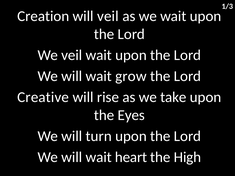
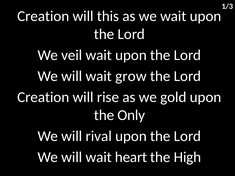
will veil: veil -> this (108, 16)
Creative: Creative -> Creation (43, 97)
take: take -> gold (173, 97)
Eyes: Eyes -> Only (131, 115)
turn: turn -> rival (99, 136)
